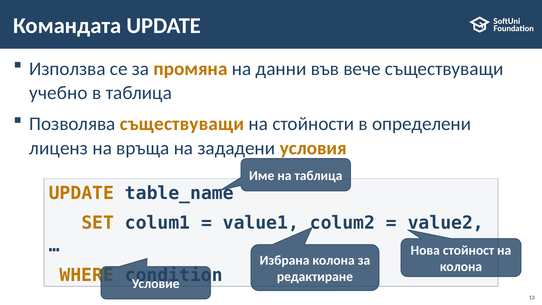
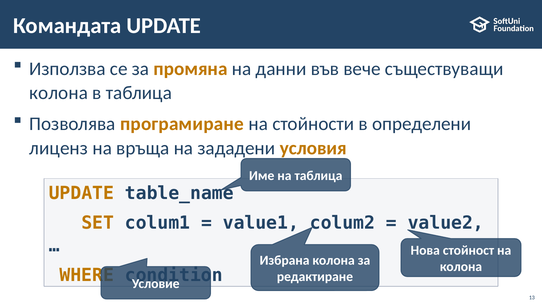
учебно: учебно -> колона (59, 93)
Позволява съществуващи: съществуващи -> програмиране (182, 124)
